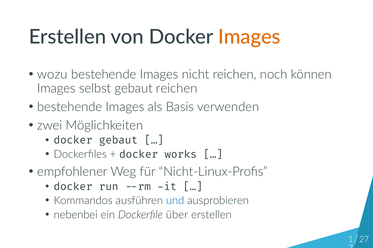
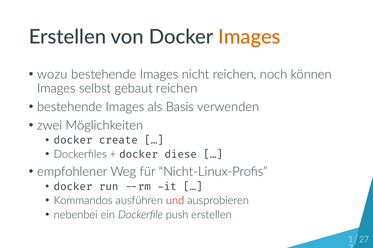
docker gebaut: gebaut -> create (118, 141)
works: works -> diese (181, 155)
und colour: blue -> red (175, 201)
über: über -> push (177, 215)
